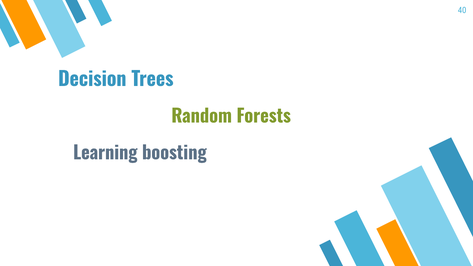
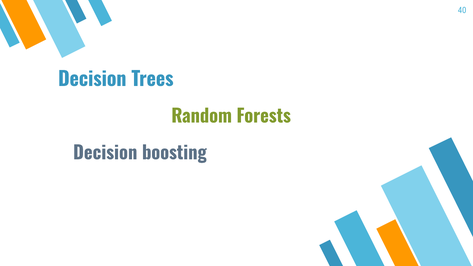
Learning: Learning -> Decision (105, 153)
